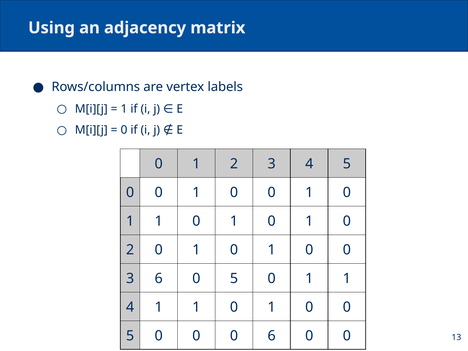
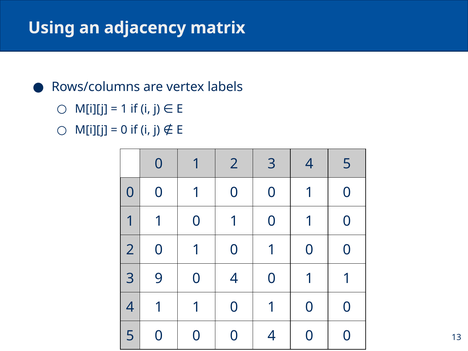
3 6: 6 -> 9 (159, 279)
5: 5 -> 4 (234, 279)
0 0 6: 6 -> 4 (272, 336)
